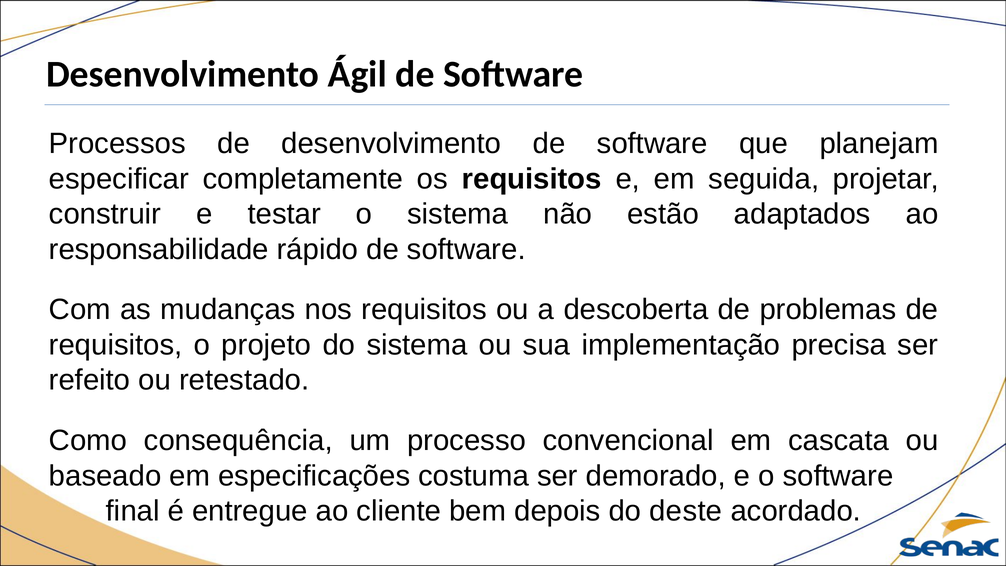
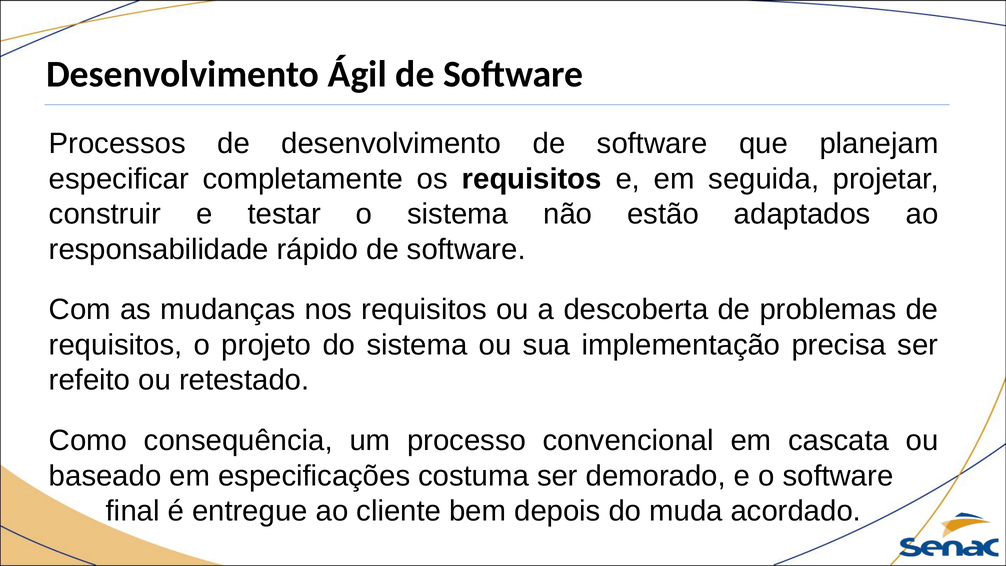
deste: deste -> muda (686, 511)
